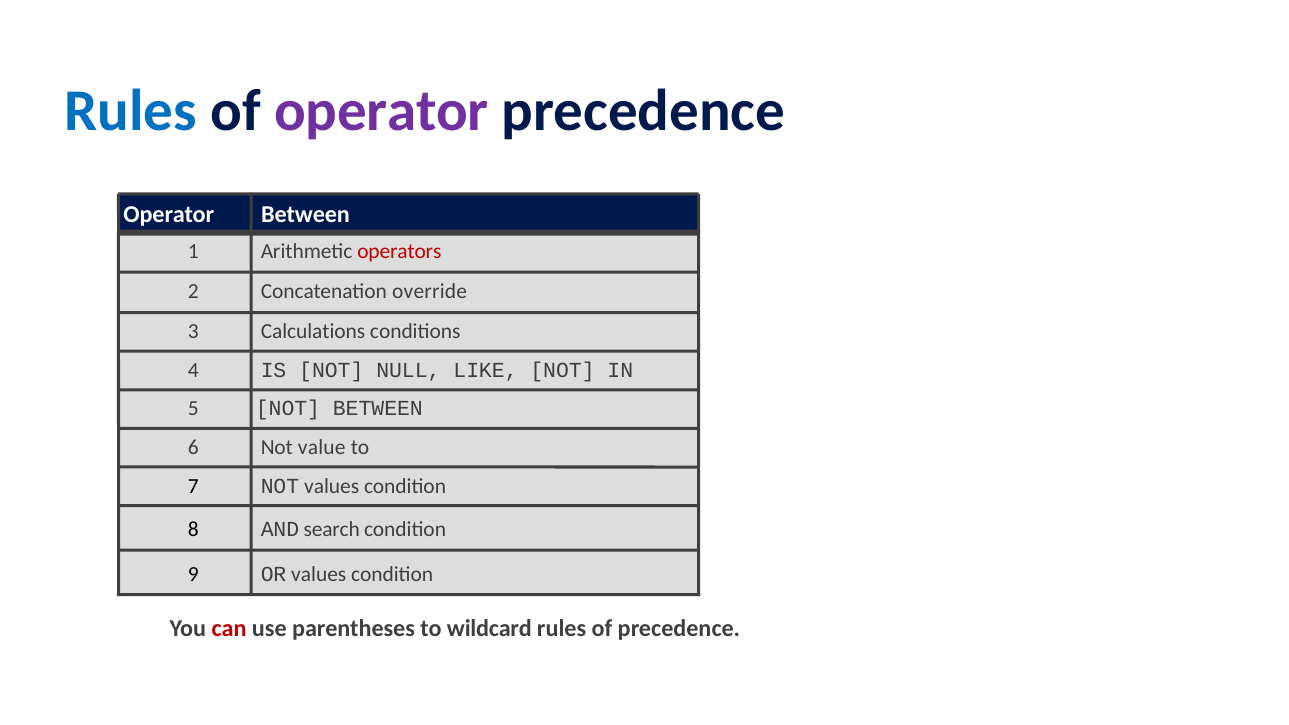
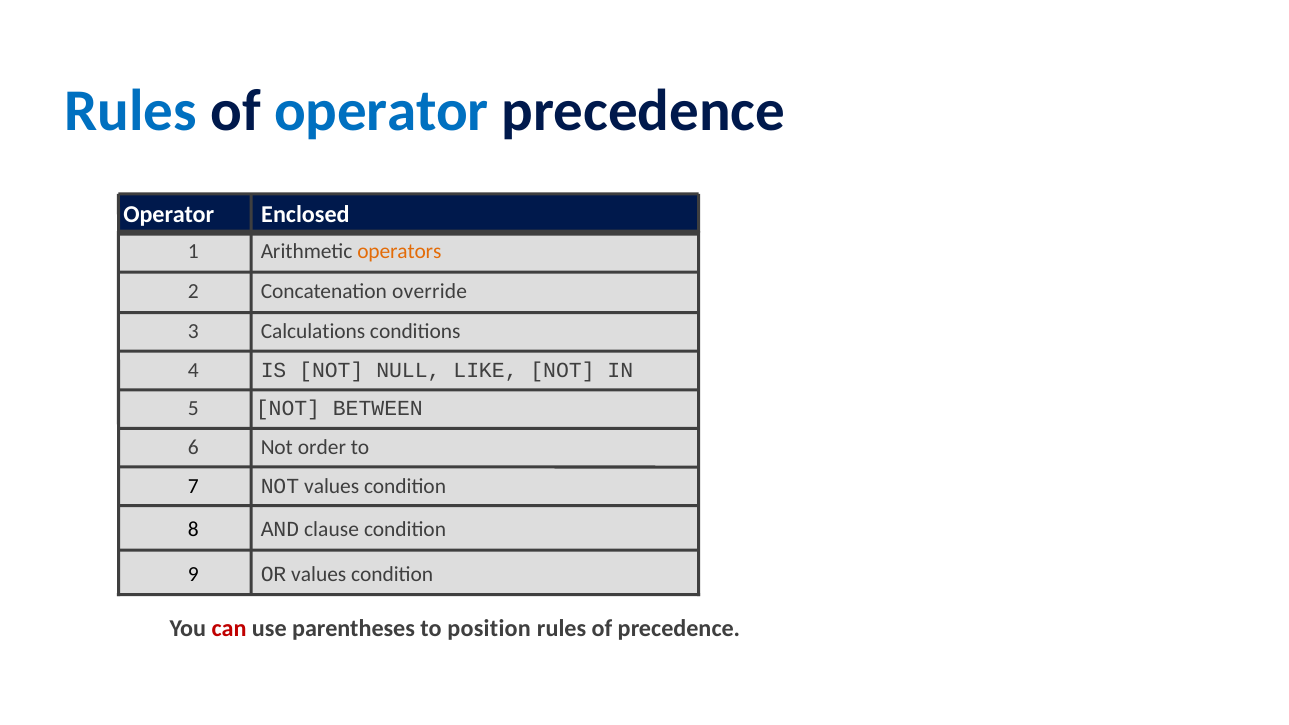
operator colour: purple -> blue (381, 111)
Between: Between -> Enclosed (305, 215)
operators colour: red -> orange (399, 252)
value: value -> order (322, 448)
search: search -> clause (332, 530)
wildcard: wildcard -> position (489, 629)
